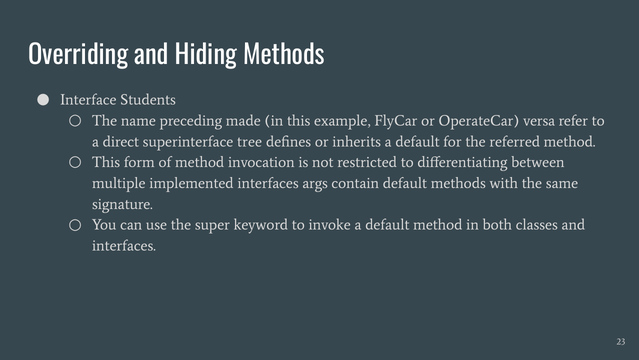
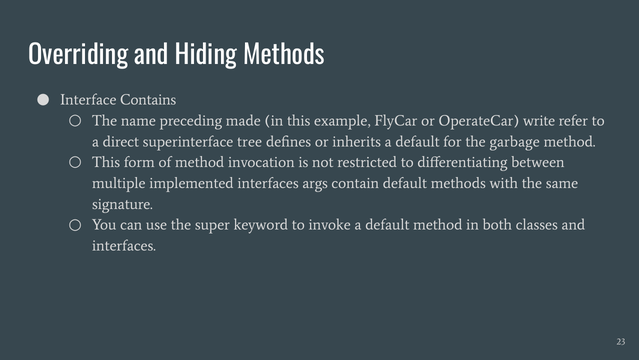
Students: Students -> Contains (148, 100)
versa: versa -> write (539, 121)
referred: referred -> garbage (515, 141)
